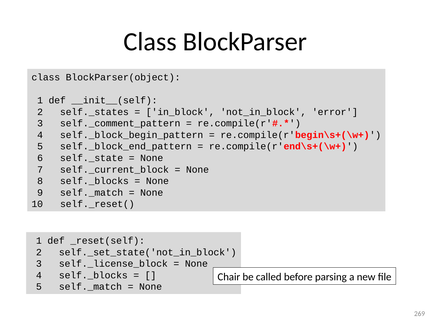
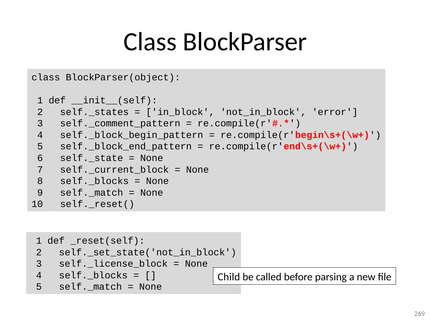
Chair: Chair -> Child (229, 276)
